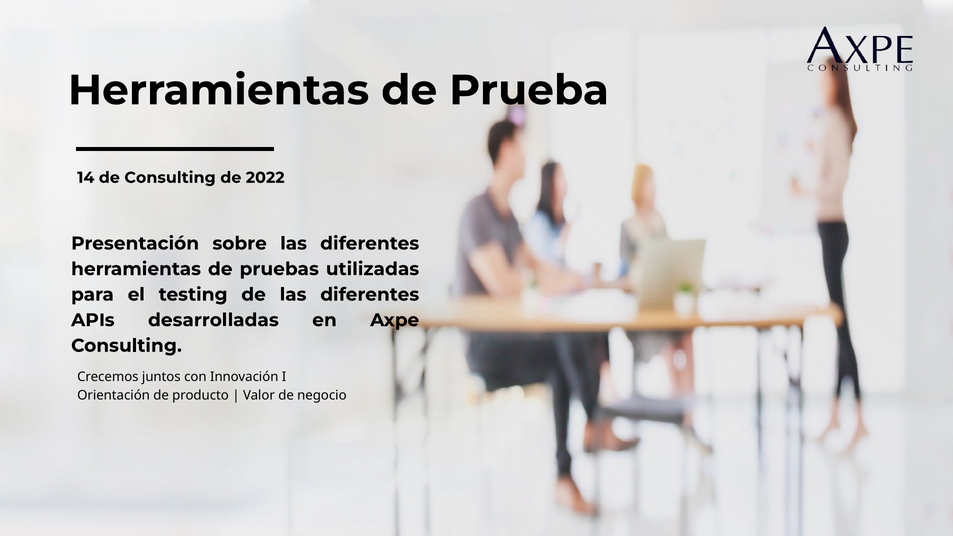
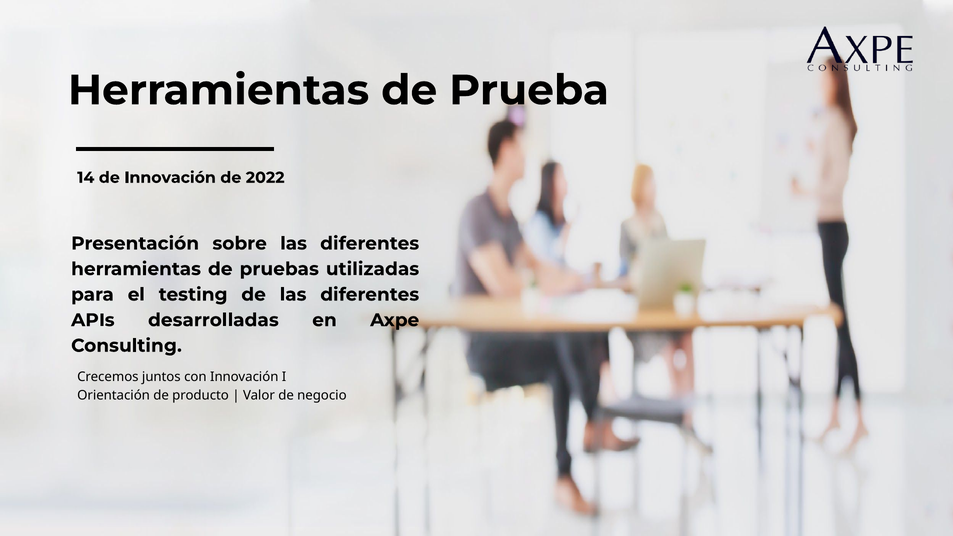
de Consulting: Consulting -> Innovación (170, 178)
